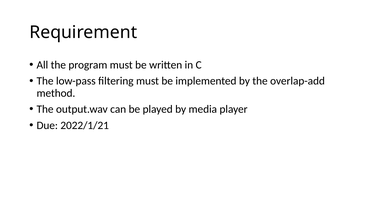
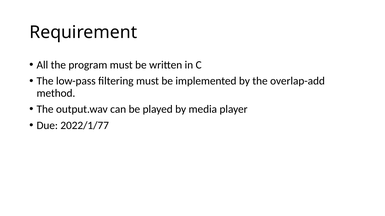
2022/1/21: 2022/1/21 -> 2022/1/77 (85, 126)
